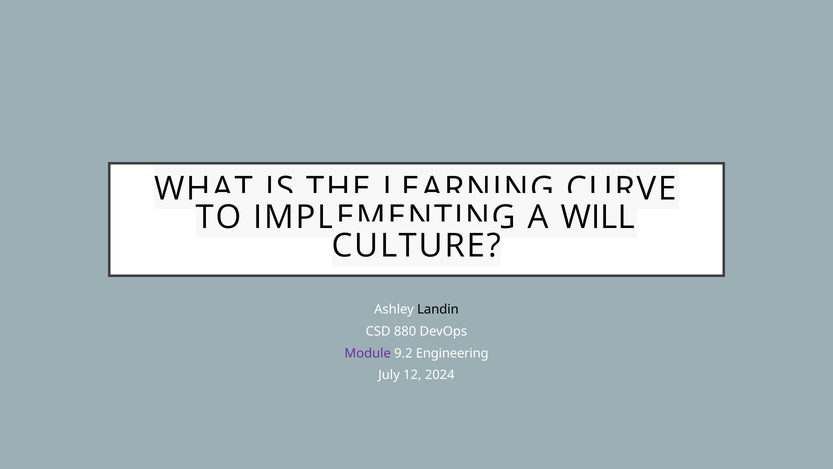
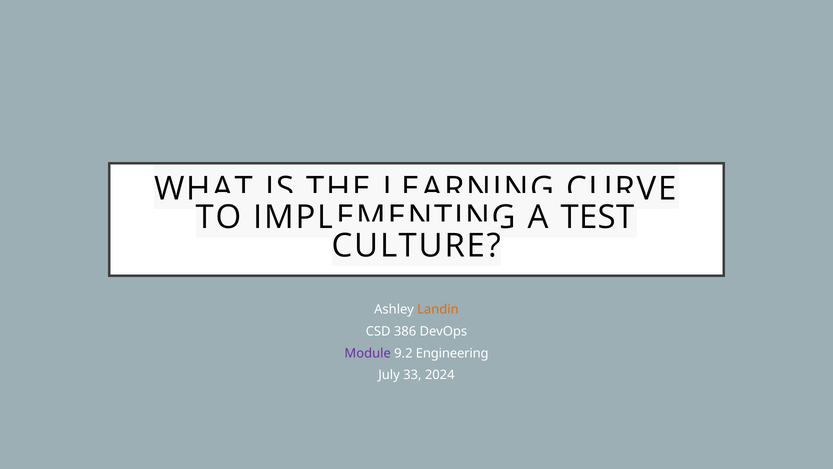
WILL: WILL -> TEST (598, 217)
Landin colour: black -> orange (438, 309)
880: 880 -> 386 (405, 331)
12: 12 -> 33 (412, 375)
